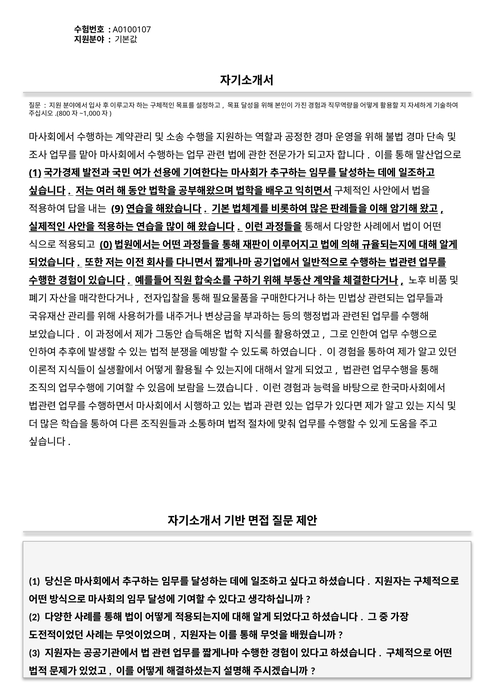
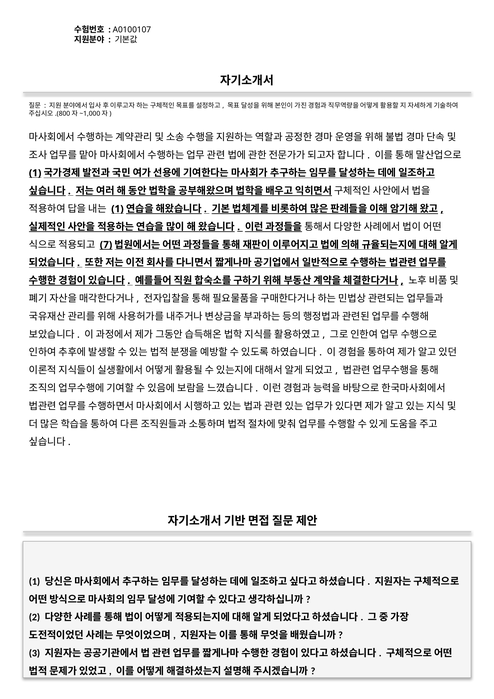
9: 9 -> 1 (117, 209)
0: 0 -> 7 (106, 245)
